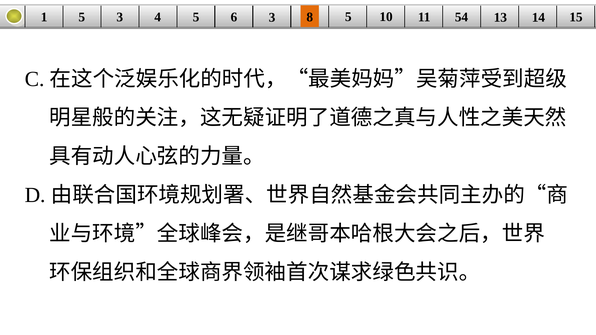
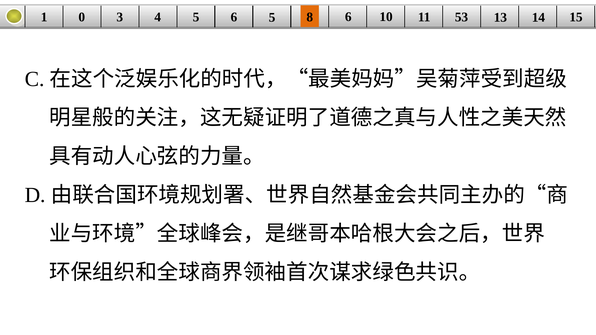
1 5: 5 -> 0 (82, 17)
6 3: 3 -> 5 (272, 17)
8 5: 5 -> 6 (348, 17)
54: 54 -> 53 (462, 17)
